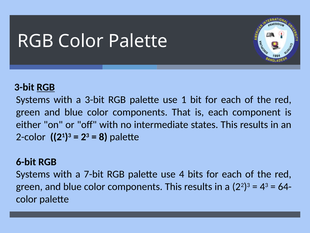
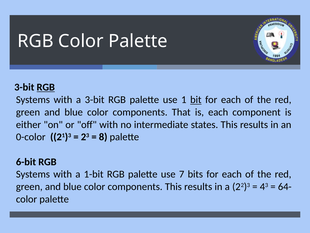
bit underline: none -> present (196, 100)
2-color: 2-color -> 0-color (31, 137)
7-bit: 7-bit -> 1-bit (94, 174)
4: 4 -> 7 (182, 174)
